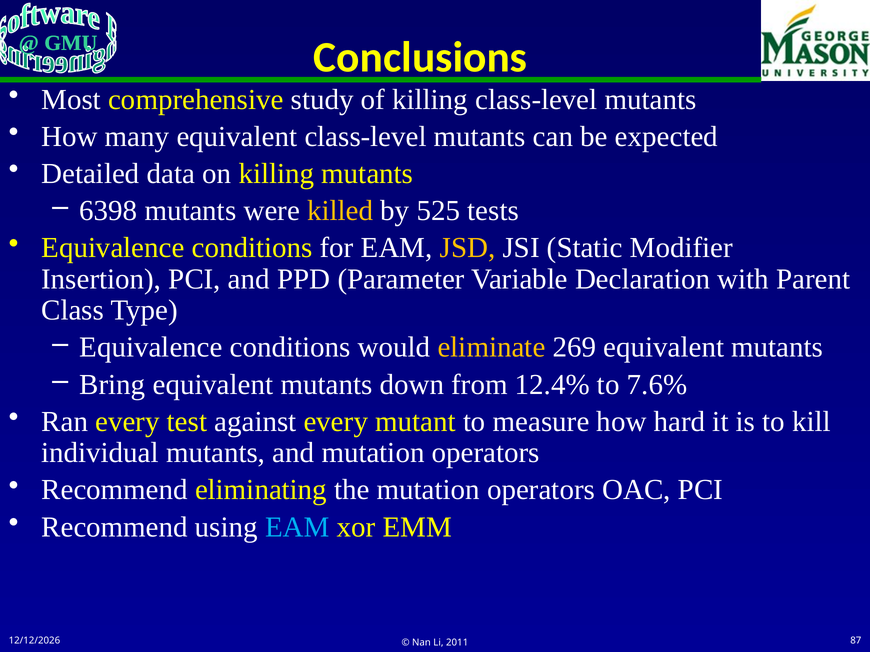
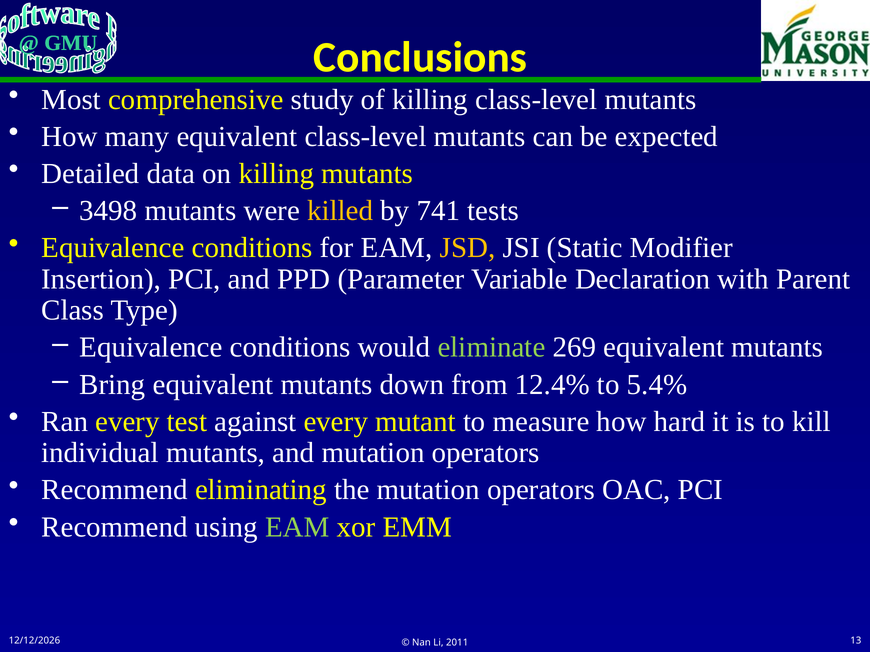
6398: 6398 -> 3498 (108, 211)
525: 525 -> 741 (438, 211)
eliminate colour: yellow -> light green (491, 348)
7.6%: 7.6% -> 5.4% (657, 385)
EAM colour: light blue -> light green (297, 527)
87: 87 -> 13 (856, 641)
